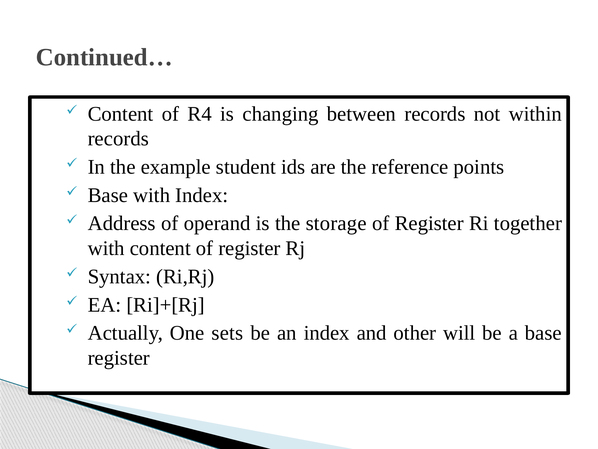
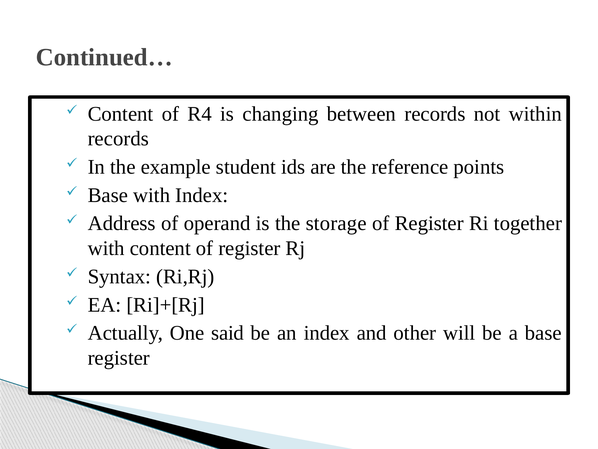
sets: sets -> said (228, 333)
